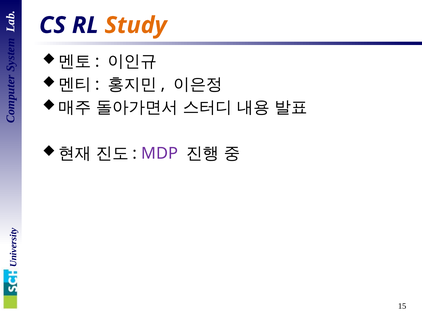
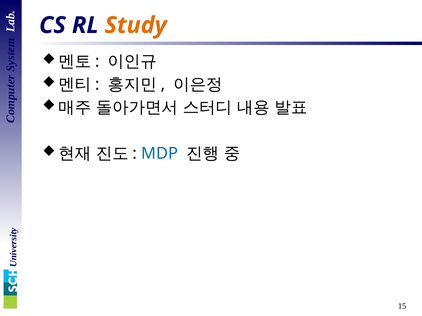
MDP colour: purple -> blue (160, 154)
